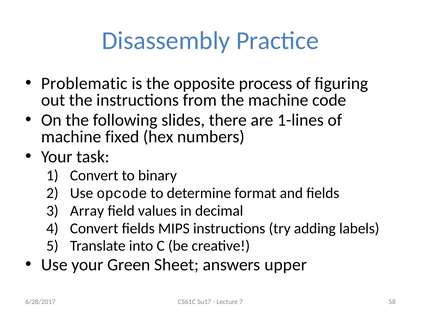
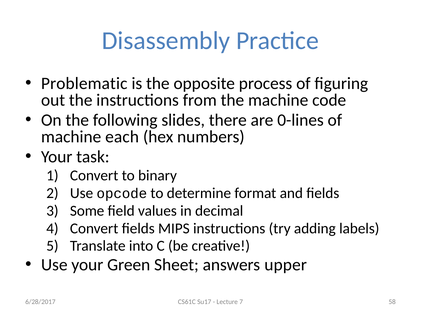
1-lines: 1-lines -> 0-lines (301, 120)
fixed: fixed -> each (122, 137)
Array: Array -> Some (87, 211)
